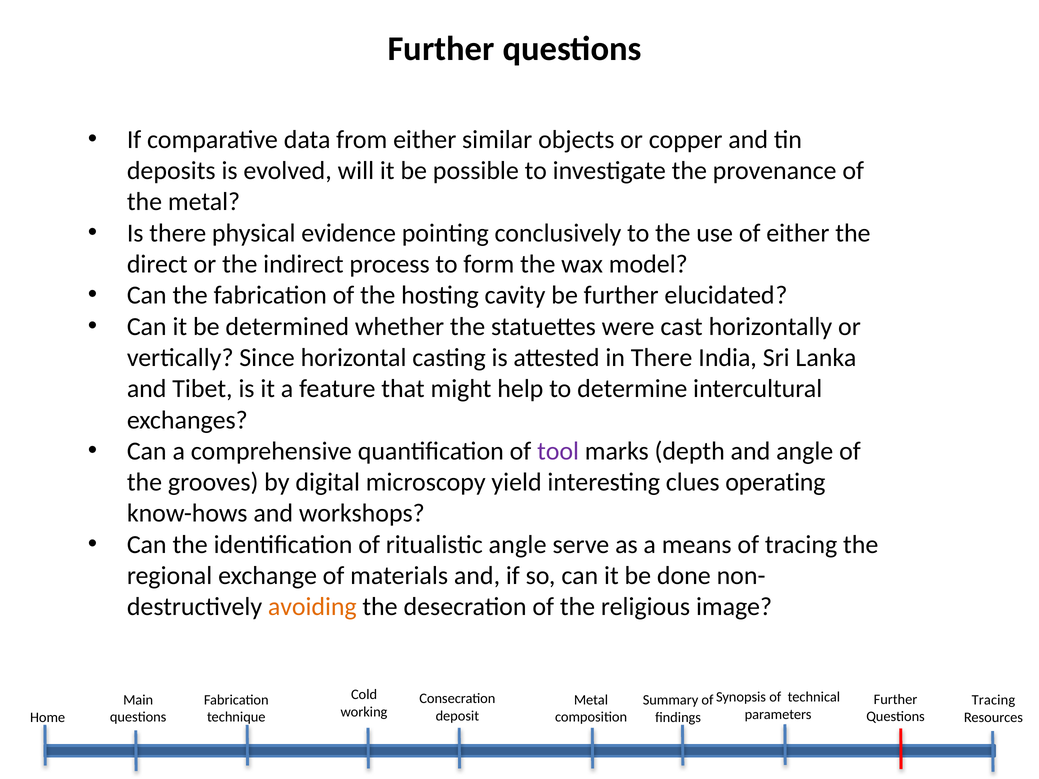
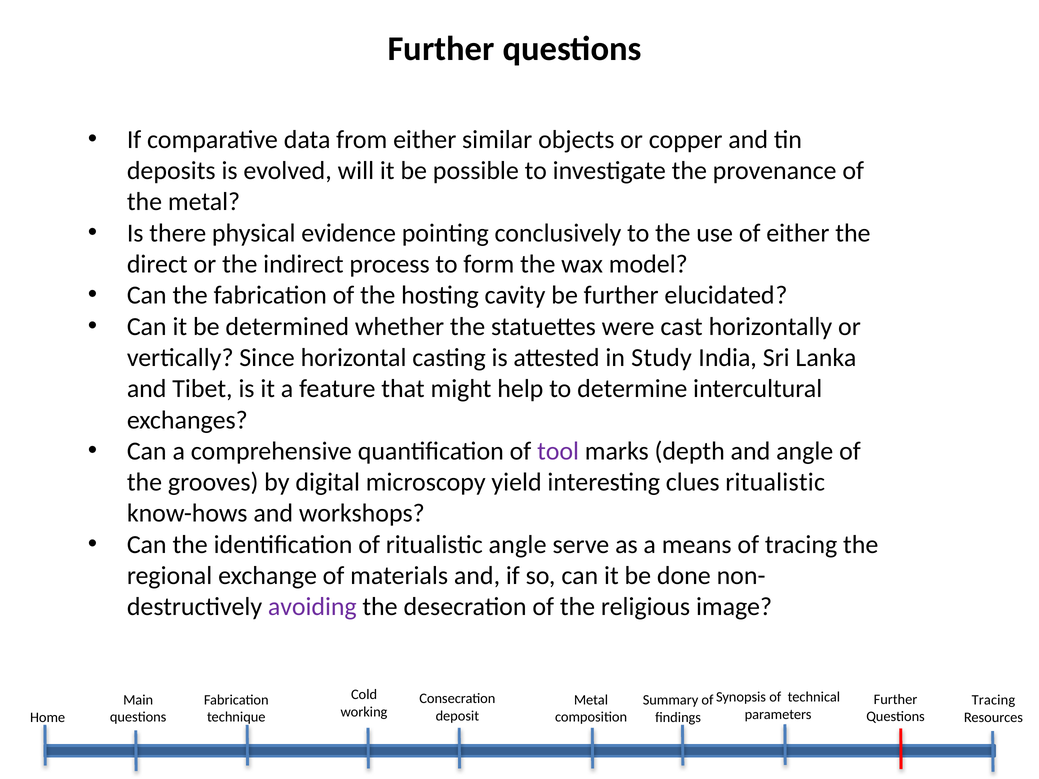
in There: There -> Study (662, 358)
clues operating: operating -> ritualistic (775, 482)
avoiding colour: orange -> purple (312, 607)
